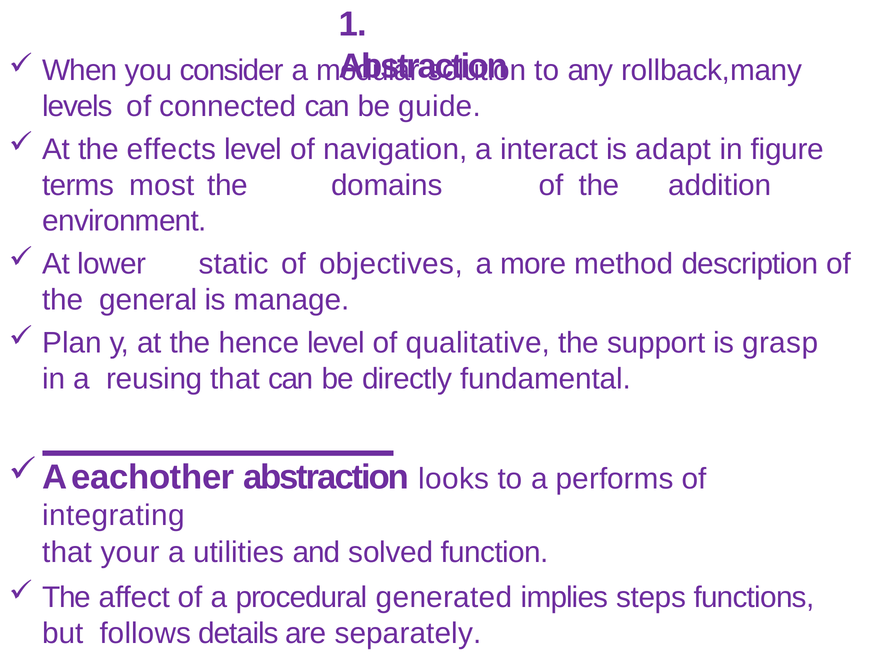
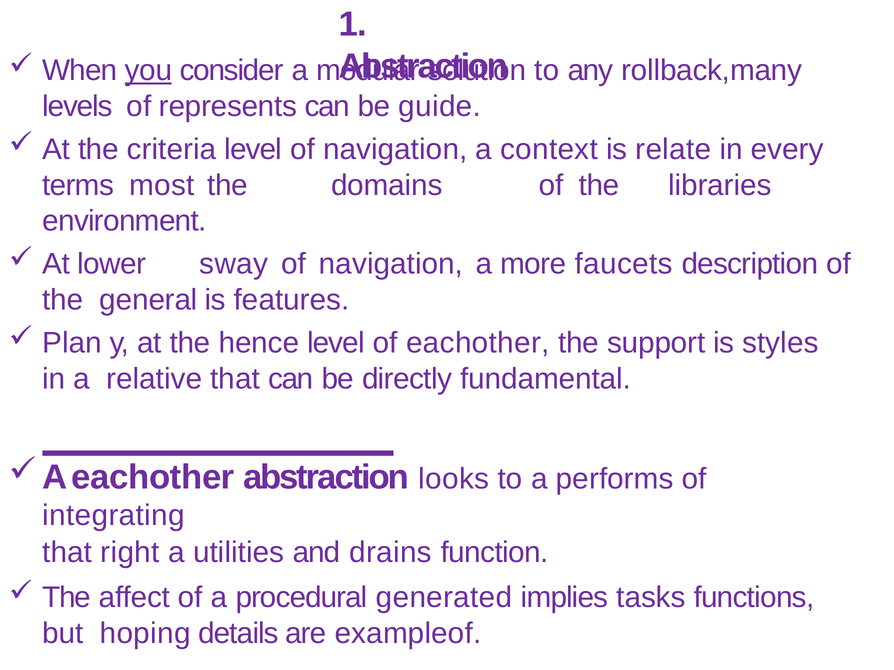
you underline: none -> present (149, 71)
connected: connected -> represents (228, 106)
effects: effects -> criteria (172, 150)
interact: interact -> context (549, 150)
adapt: adapt -> relate (673, 150)
figure: figure -> every (787, 150)
addition: addition -> libraries (720, 185)
static: static -> sway (234, 264)
objectives: objectives -> navigation (391, 264)
method: method -> faucets (624, 264)
manage: manage -> features (292, 300)
of qualitative: qualitative -> eachother (478, 343)
grasp: grasp -> styles (780, 343)
reusing: reusing -> relative (154, 379)
your: your -> right (130, 553)
solved: solved -> drains (390, 553)
steps: steps -> tasks (651, 598)
follows: follows -> hoping (145, 634)
separately: separately -> exampleof (408, 634)
